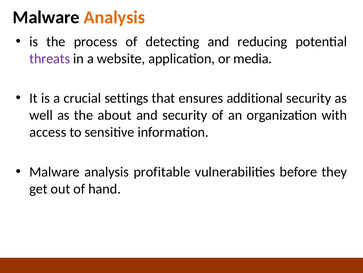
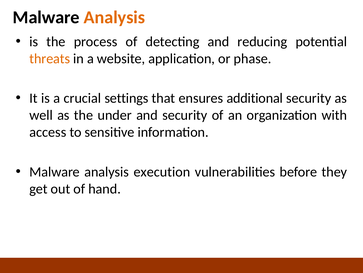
threats colour: purple -> orange (50, 58)
media: media -> phase (253, 58)
about: about -> under (115, 115)
profitable: profitable -> execution (162, 171)
